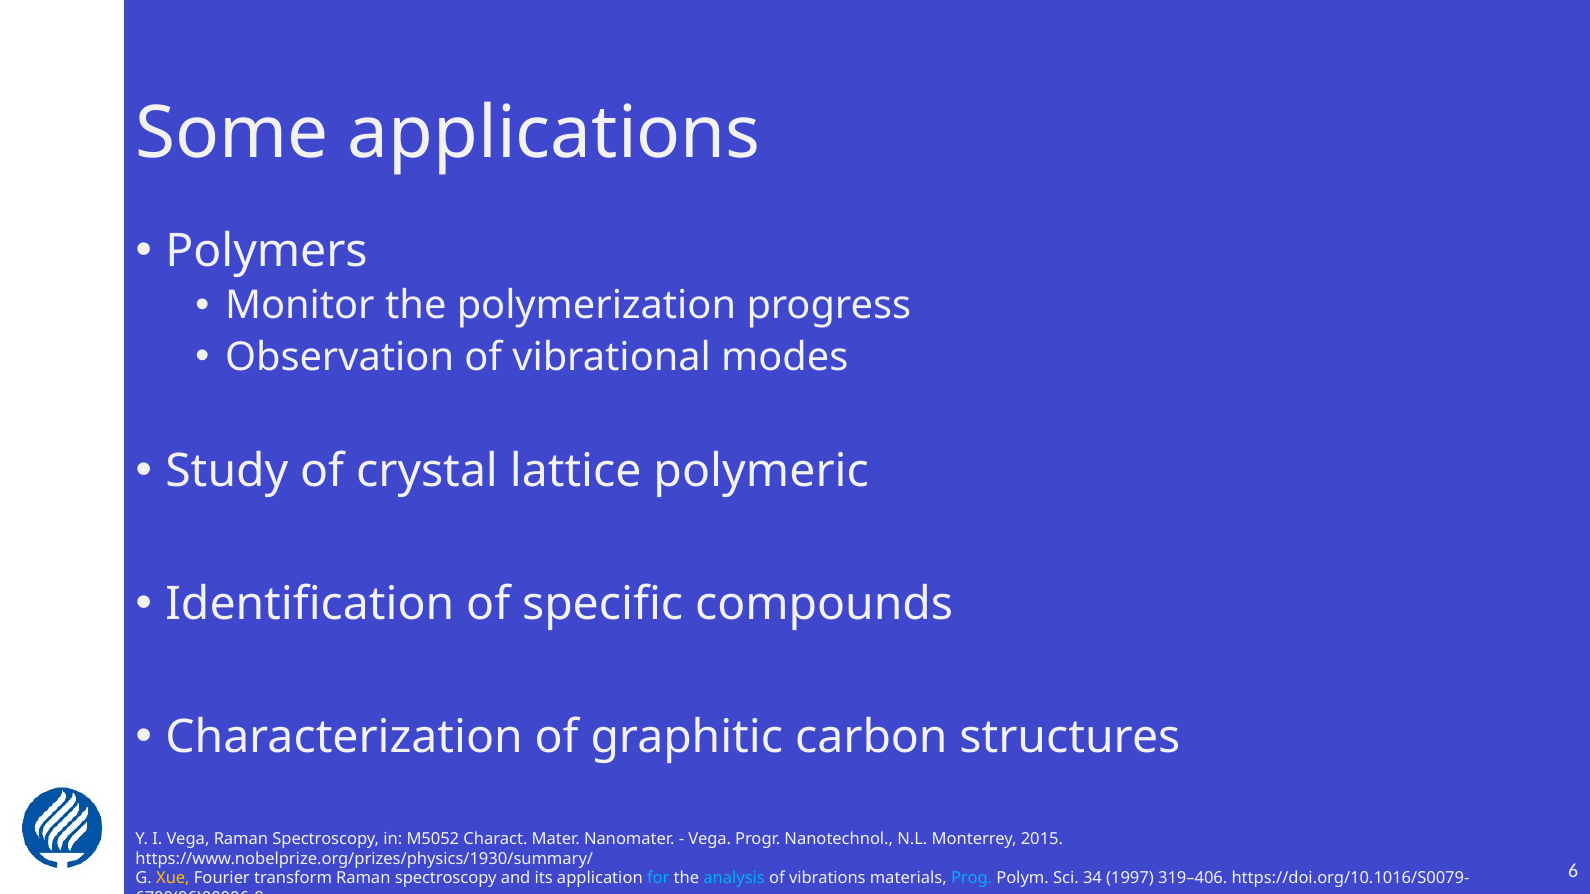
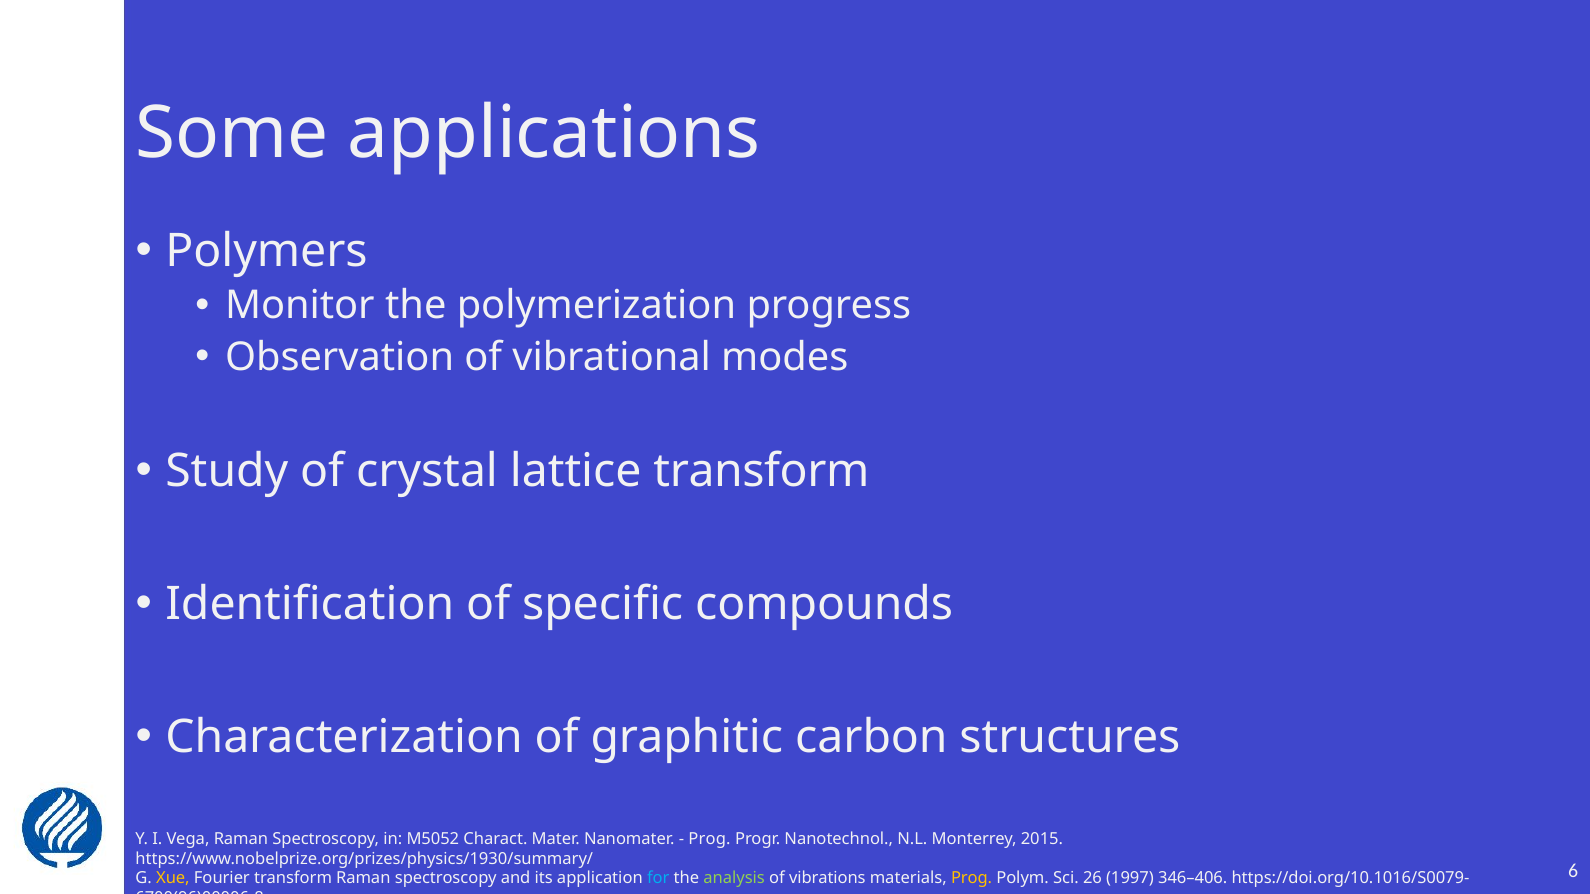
lattice polymeric: polymeric -> transform (761, 471)
Vega: Vega -> Prog (710, 839)
analysis colour: light blue -> light green (734, 879)
Prog colour: light blue -> yellow (972, 879)
34: 34 -> 26 (1092, 879)
319–406: 319–406 -> 346–406 (1193, 879)
